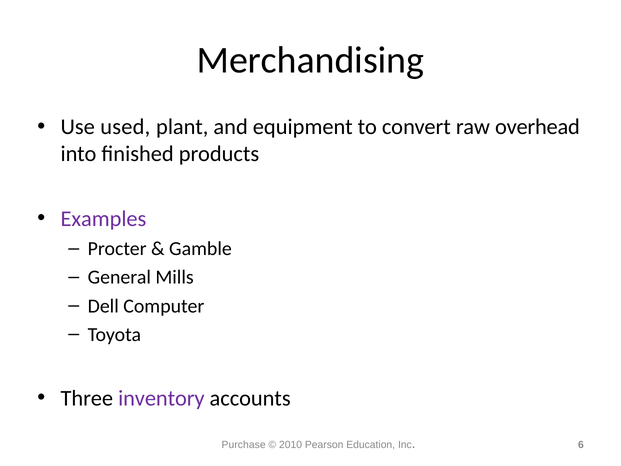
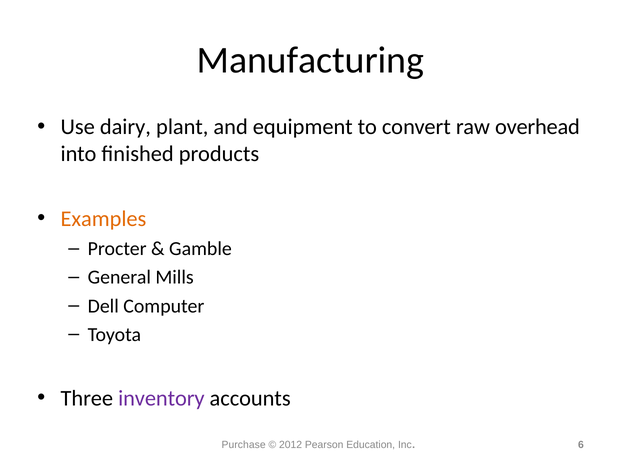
Merchandising: Merchandising -> Manufacturing (310, 60)
used: used -> dairy (125, 127)
Examples colour: purple -> orange (103, 219)
2010: 2010 -> 2012 (291, 445)
